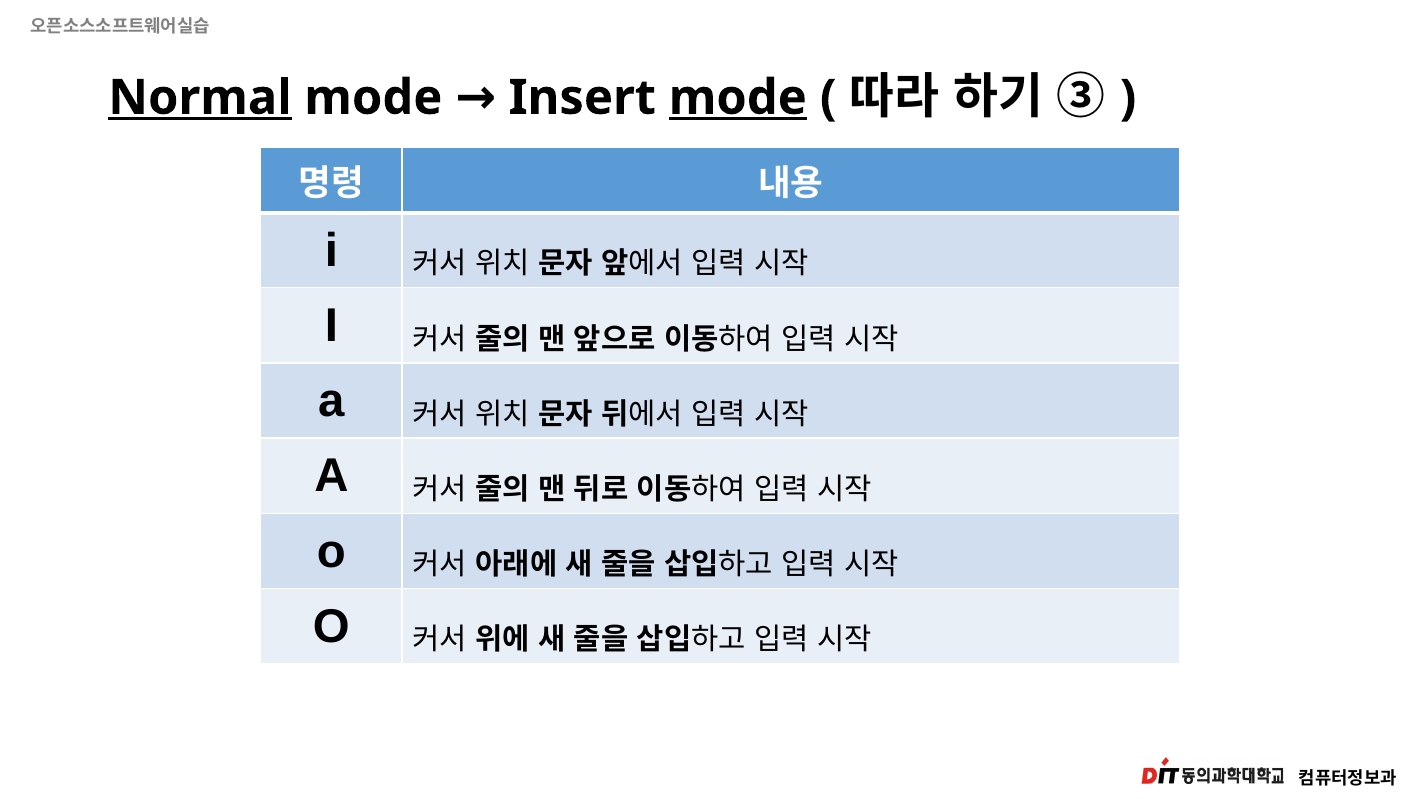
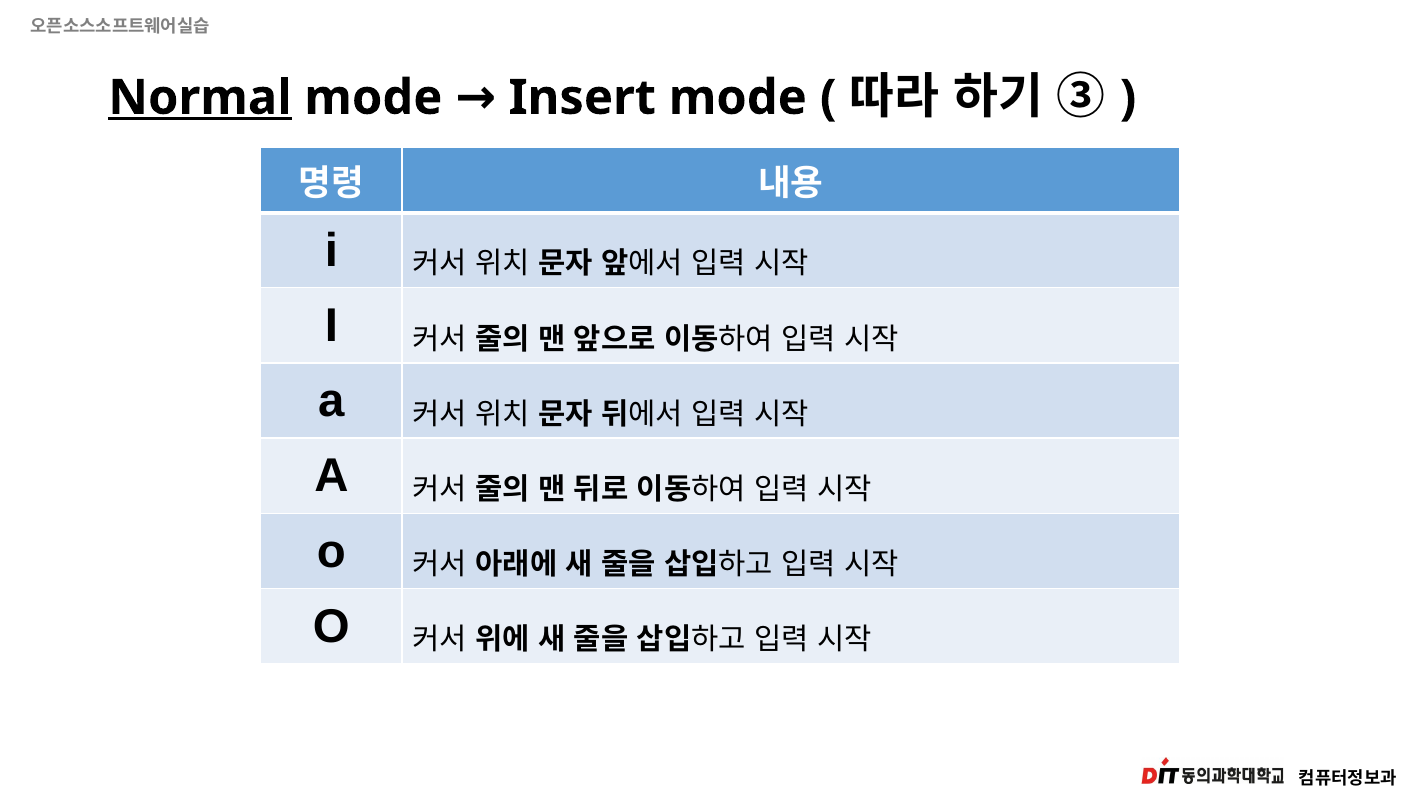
mode underline: present -> none (738, 98)
